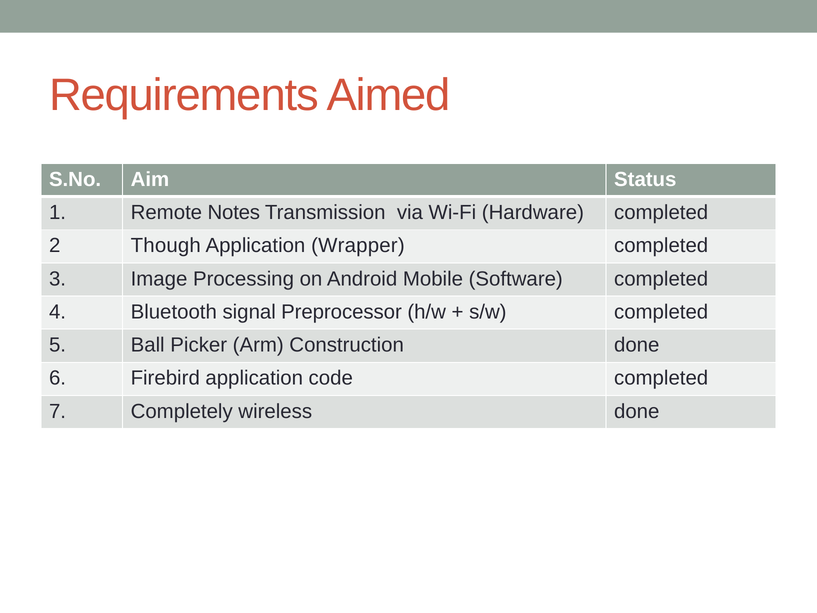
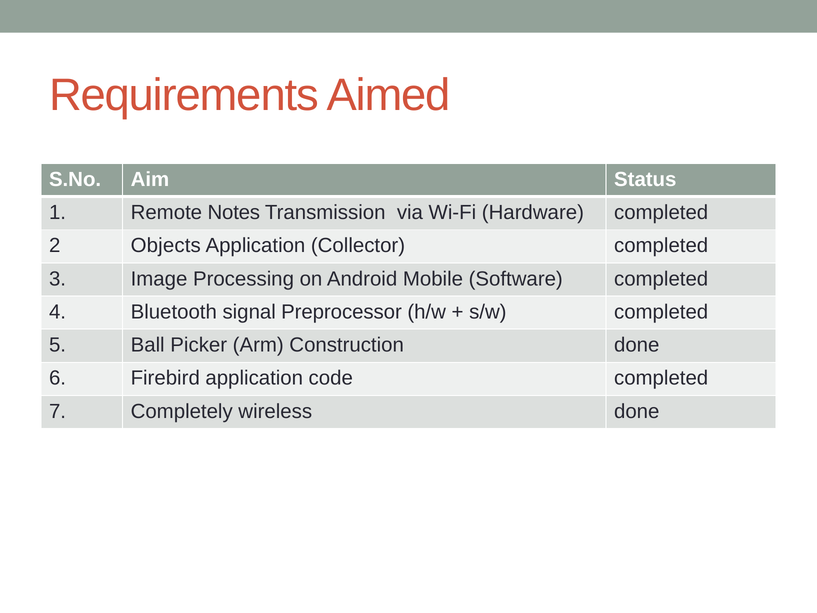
Though: Though -> Objects (166, 246)
Wrapper: Wrapper -> Collector (358, 246)
